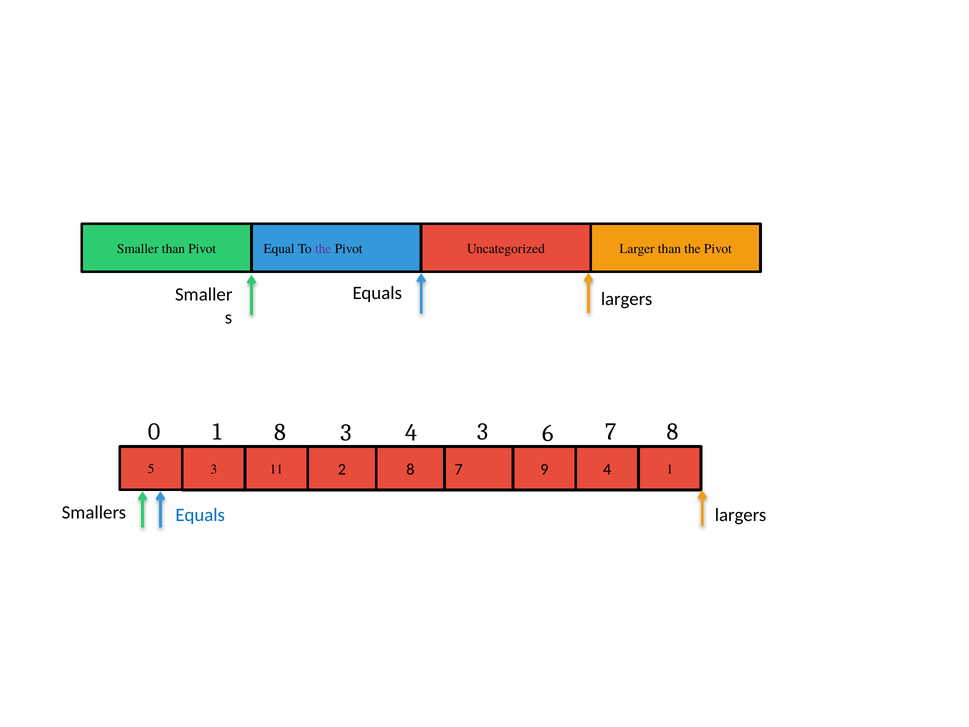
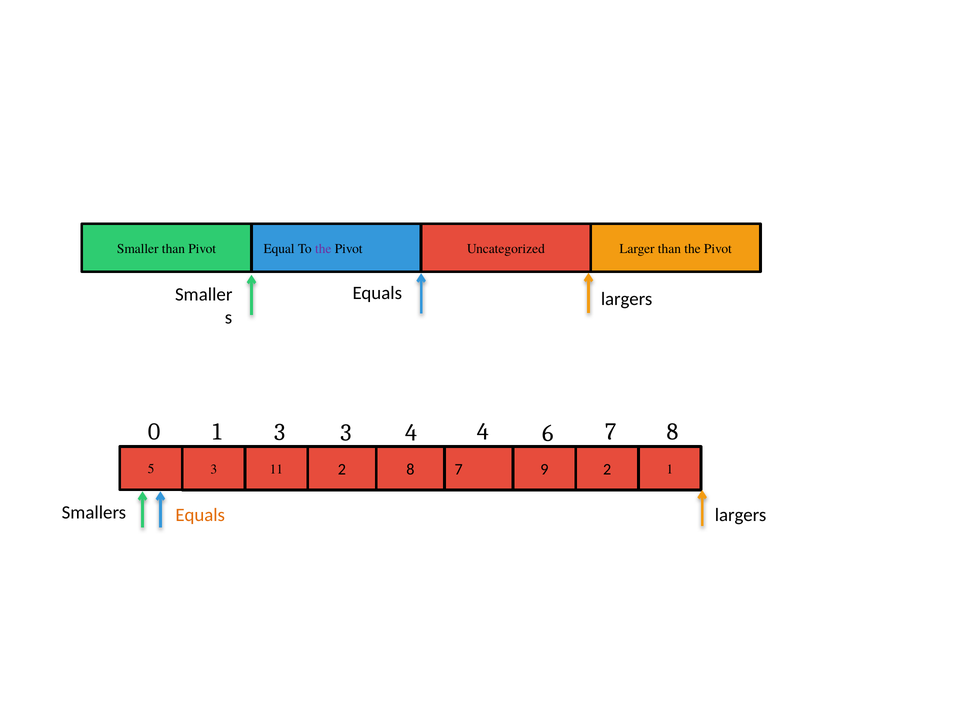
1 8: 8 -> 3 (280, 432)
4 3: 3 -> 4 (483, 431)
2 4: 4 -> 2 (607, 469)
Equals colour: blue -> orange (200, 515)
